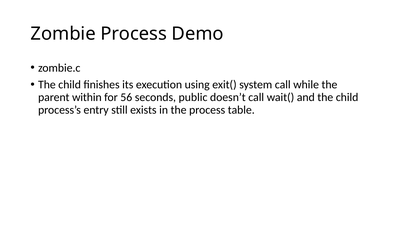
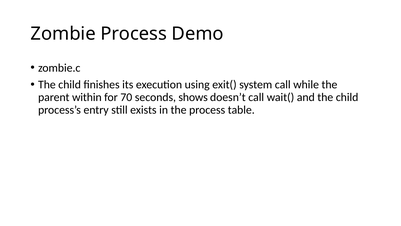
56: 56 -> 70 (126, 97)
public: public -> shows (193, 97)
